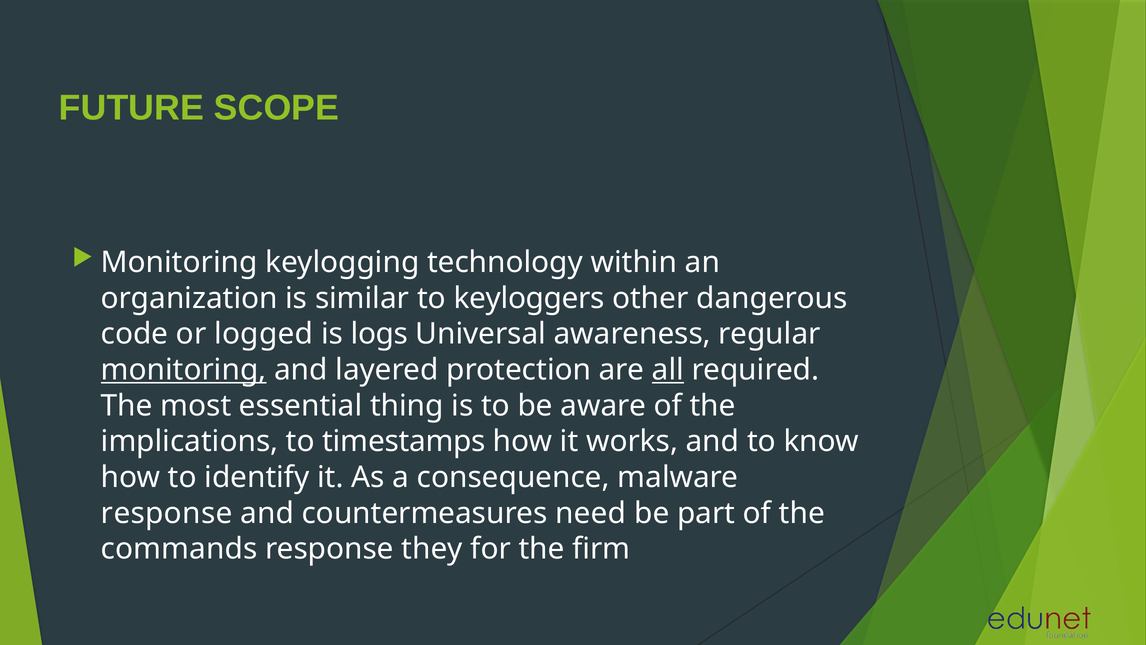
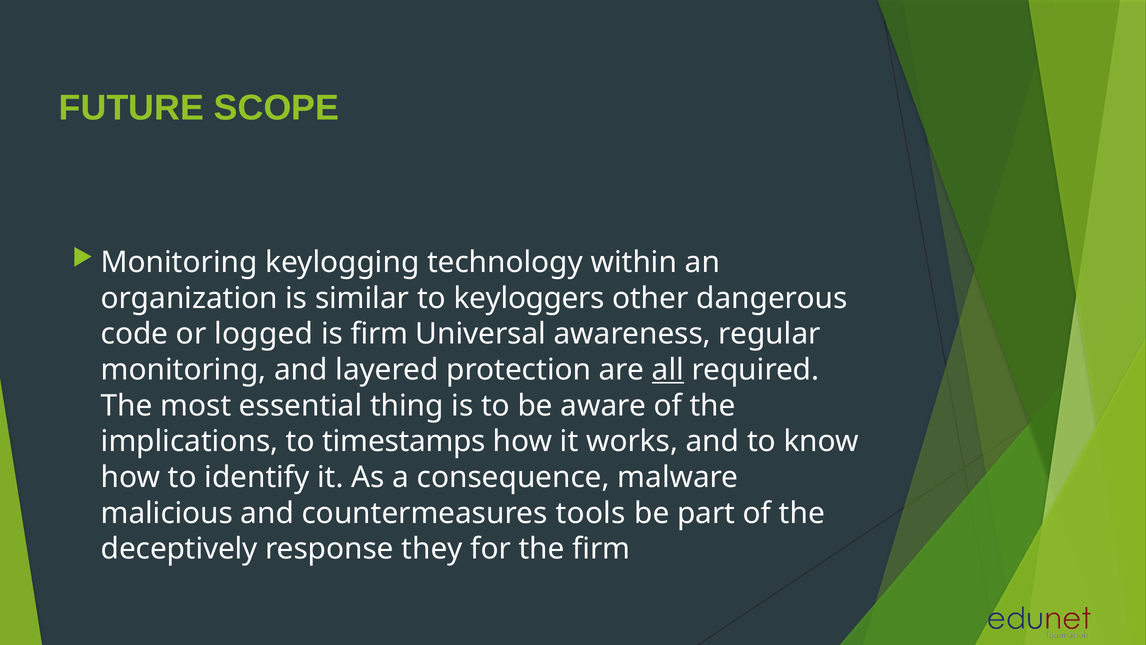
is logs: logs -> firm (379, 334)
monitoring underline: present -> none (184, 370)
response: response -> malicious (167, 513)
need: need -> tools (591, 513)
commands: commands -> deceptively (179, 549)
